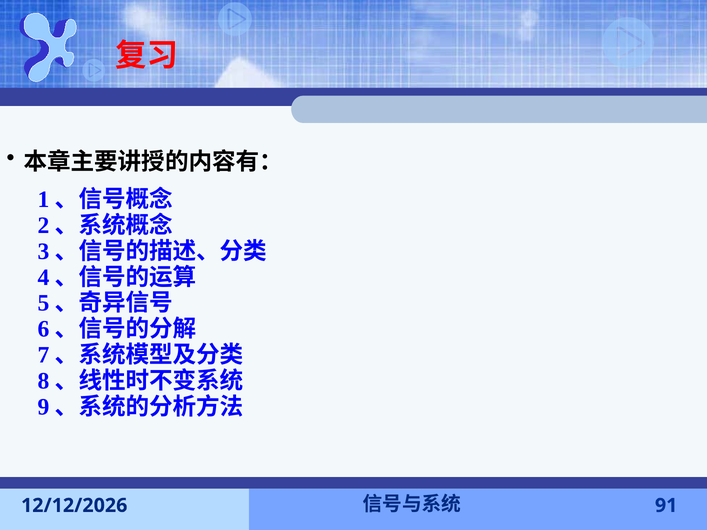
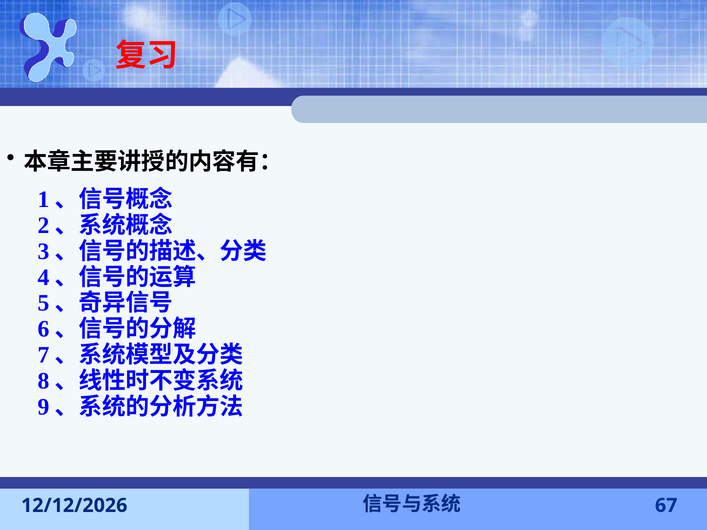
91: 91 -> 67 (666, 506)
